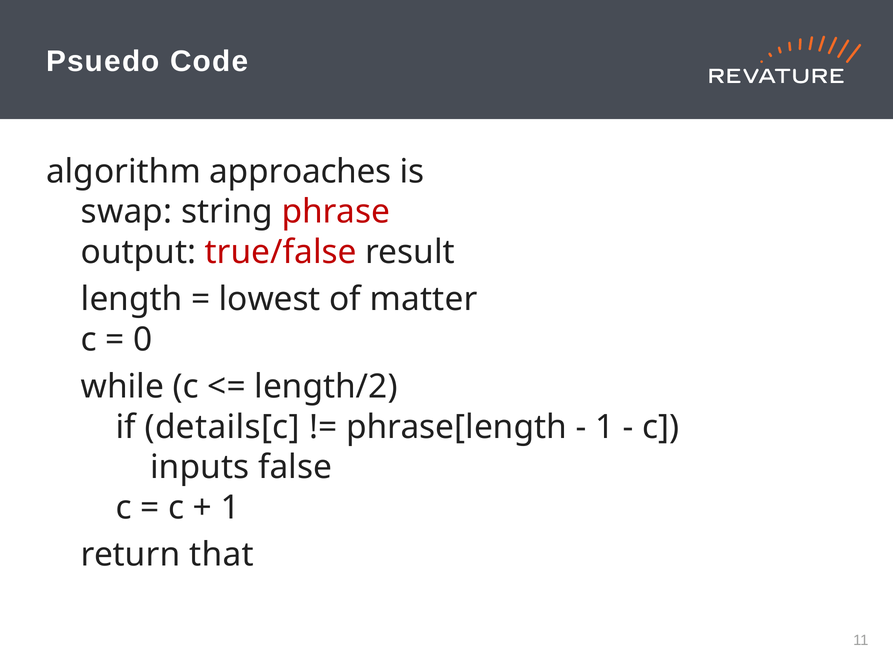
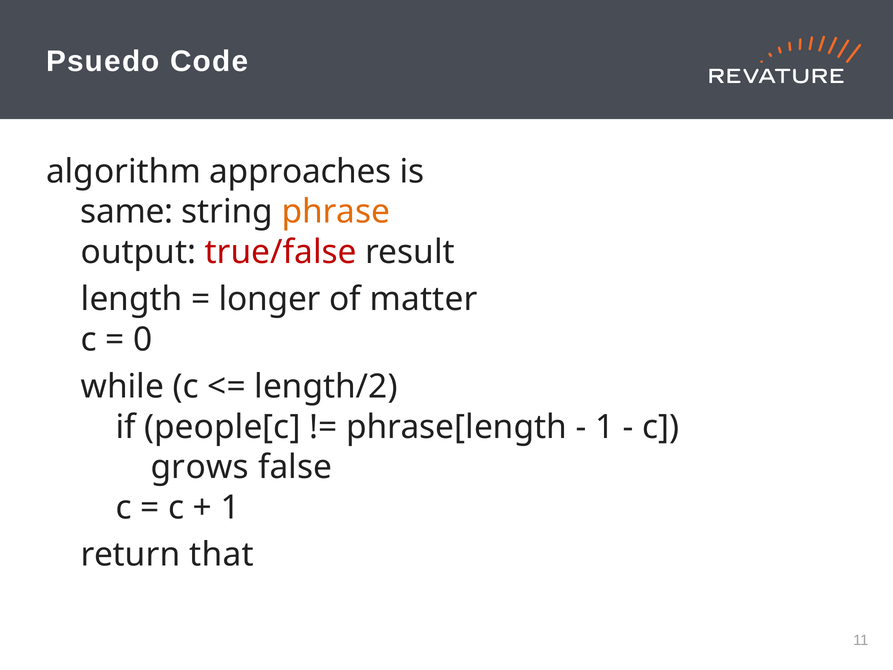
swap: swap -> same (127, 212)
phrase colour: red -> orange (336, 212)
lowest: lowest -> longer (270, 299)
details[c: details[c -> people[c (222, 427)
inputs: inputs -> grows (200, 467)
